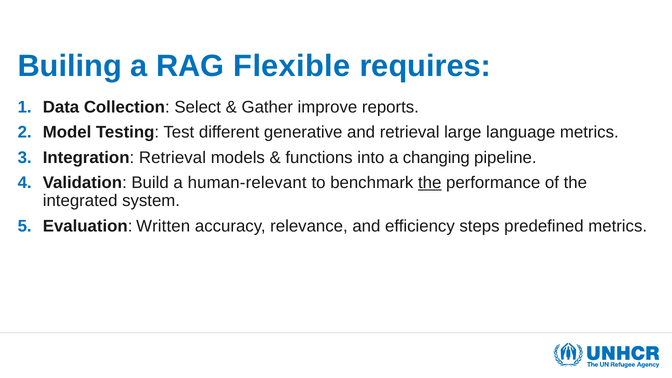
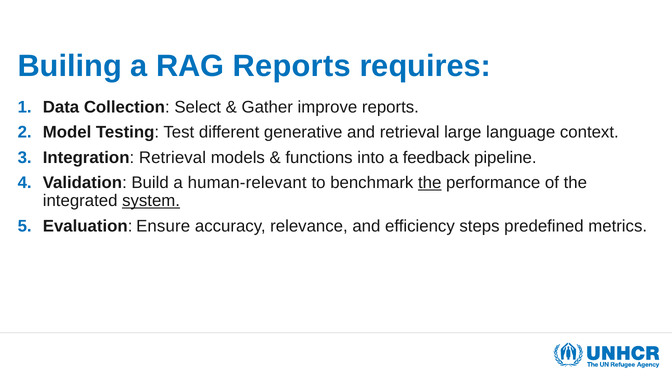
RAG Flexible: Flexible -> Reports (292, 66)
language metrics: metrics -> context (589, 132)
changing: changing -> feedback (436, 158)
system underline: none -> present (151, 201)
Written: Written -> Ensure (163, 226)
